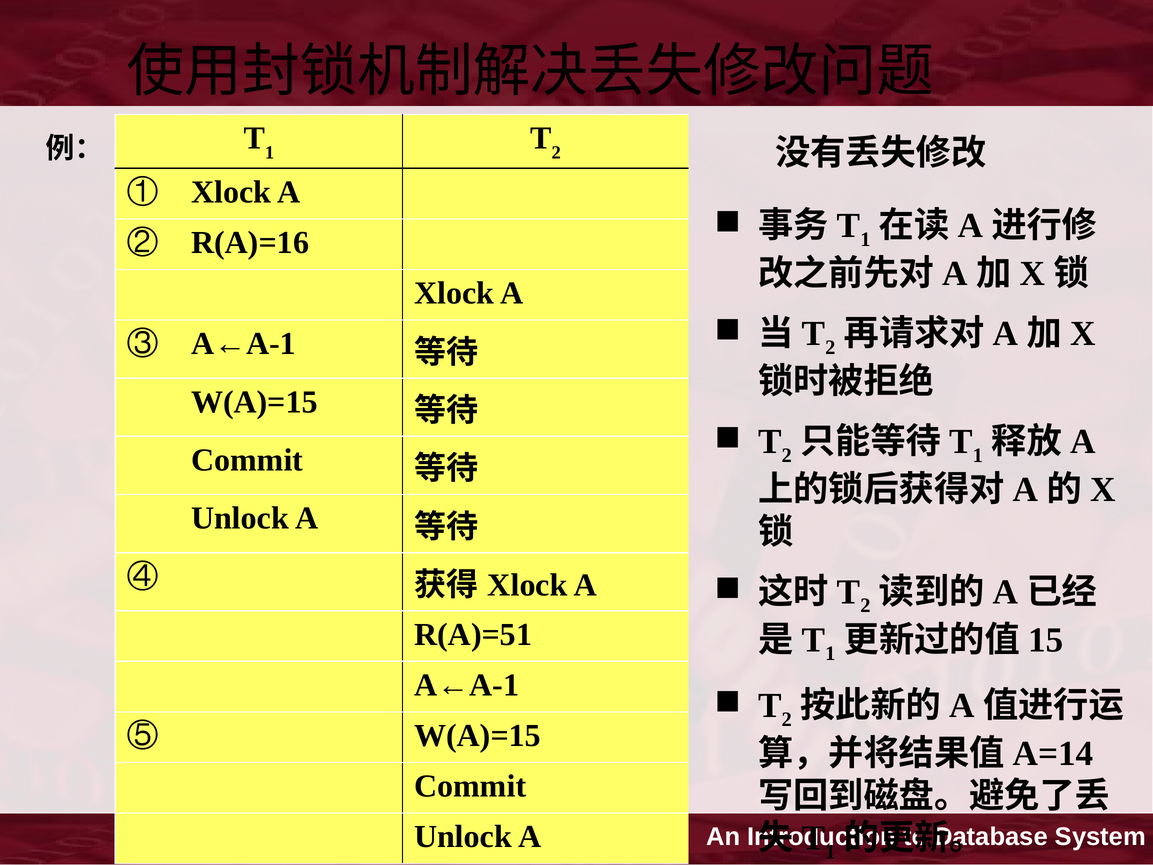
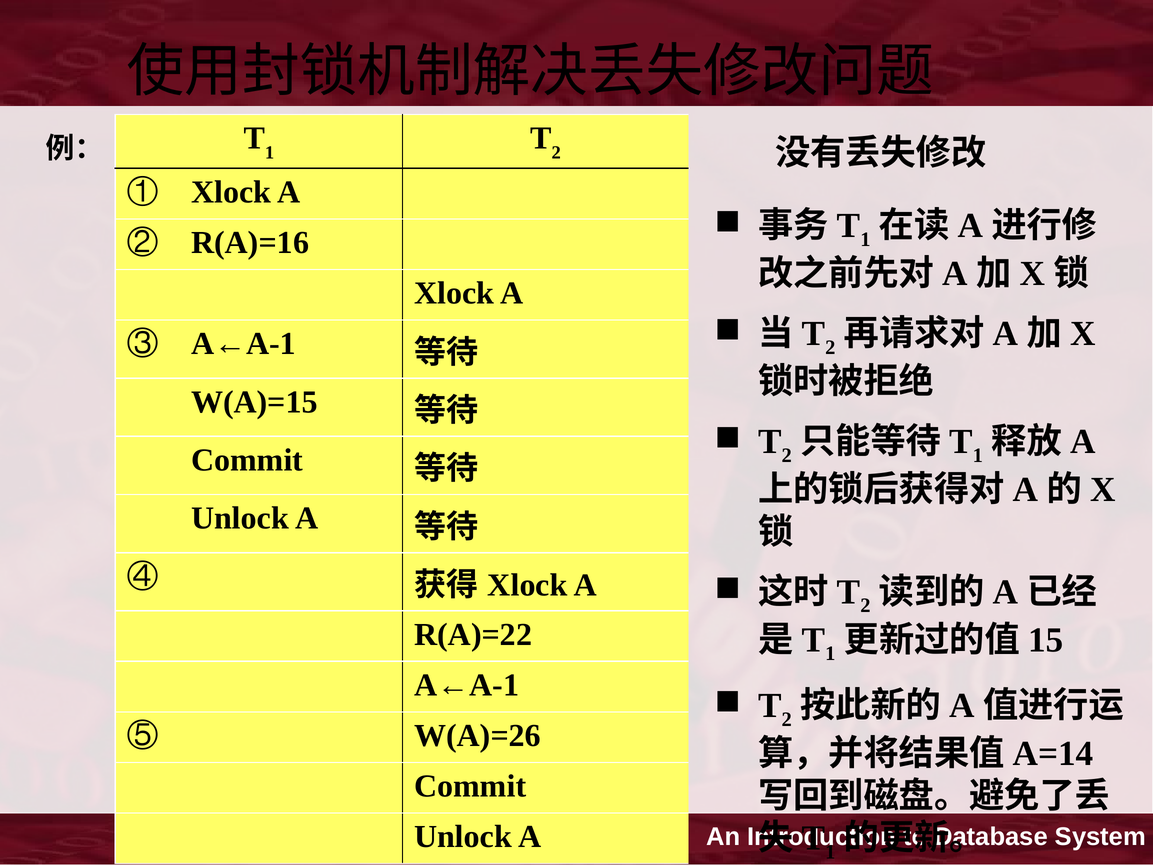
R(A)=51: R(A)=51 -> R(A)=22 (473, 635)
⑤ W(A)=15: W(A)=15 -> W(A)=26 (477, 736)
